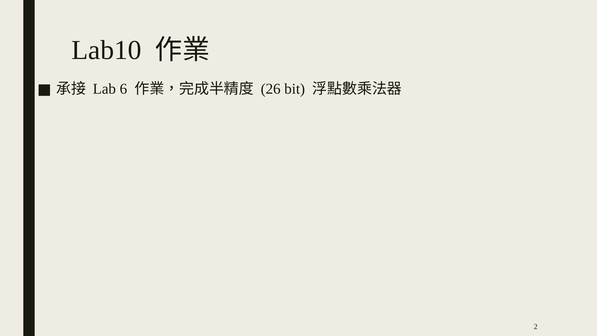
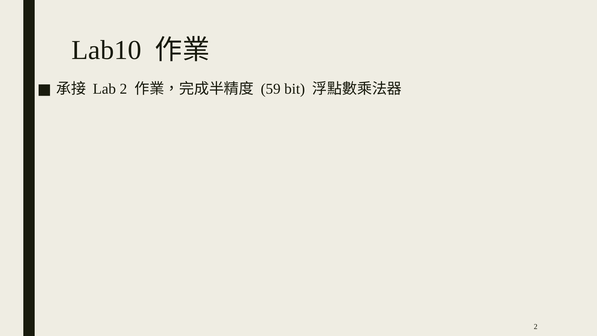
Lab 6: 6 -> 2 (123, 89)
26: 26 -> 59 (271, 89)
